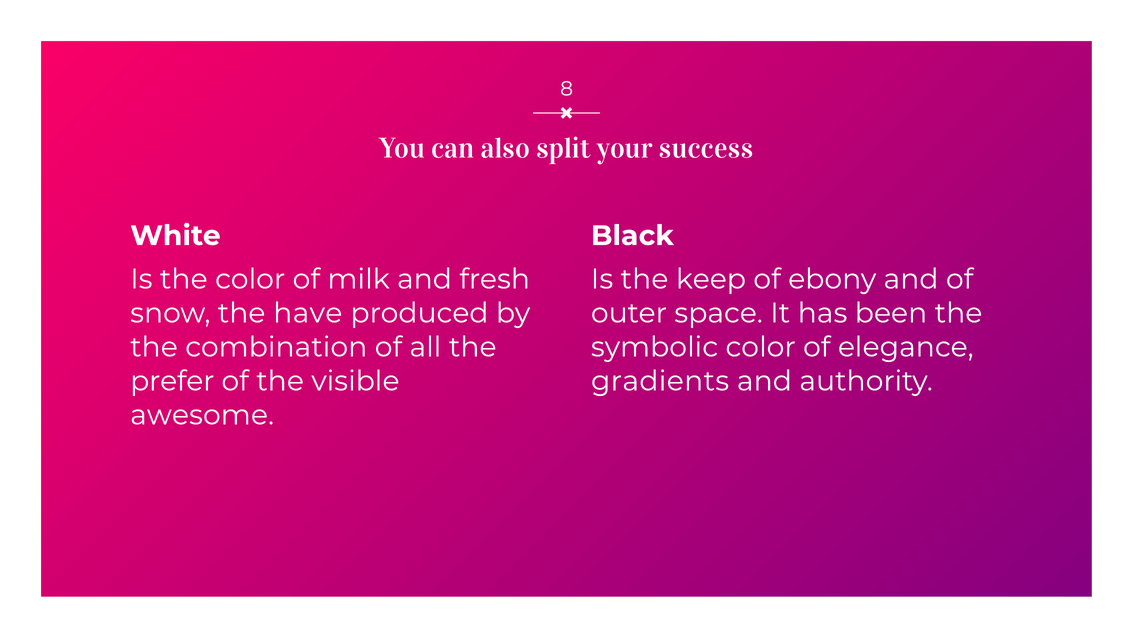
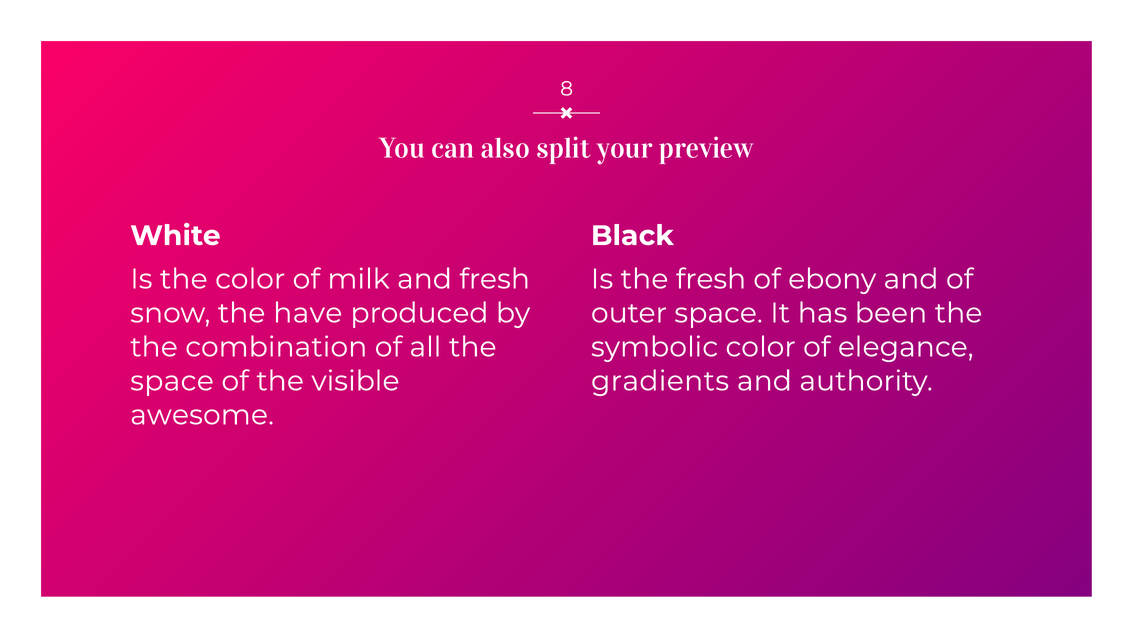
success: success -> preview (706, 148)
the keep: keep -> fresh (711, 279)
prefer: prefer -> space (172, 381)
